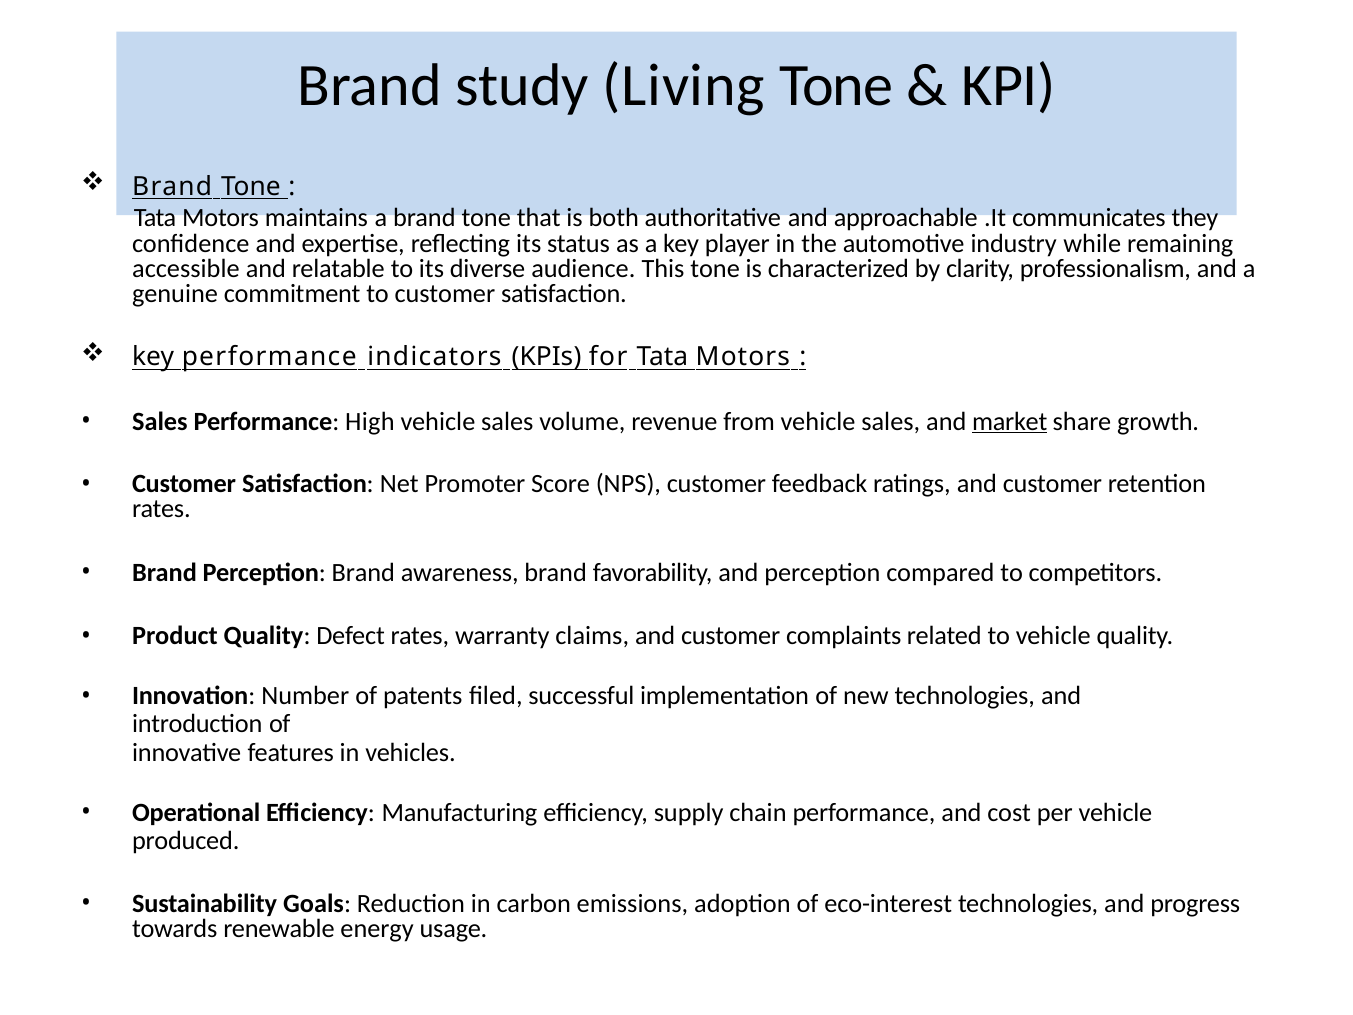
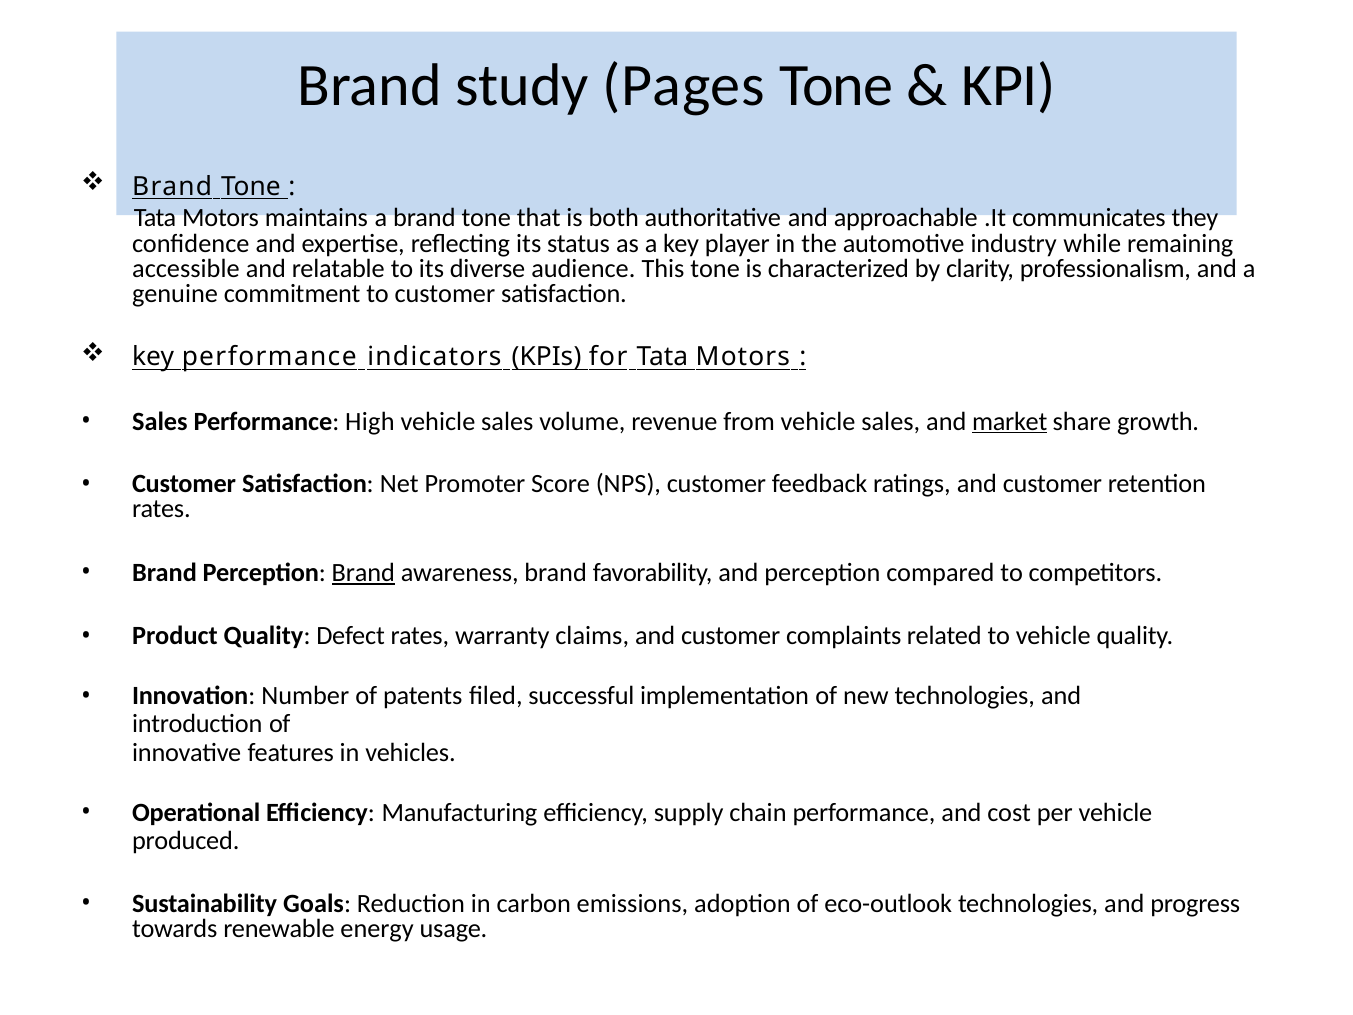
Living: Living -> Pages (684, 86)
Brand underline: none -> present (363, 572)
eco-interest: eco-interest -> eco-outlook (888, 904)
